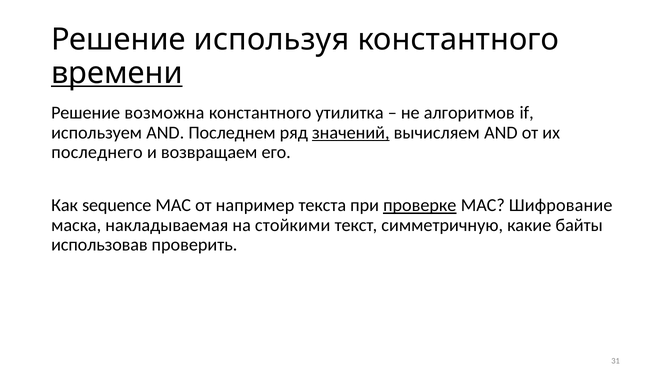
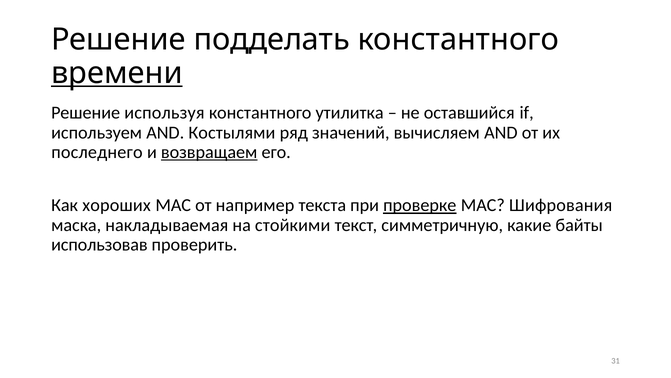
используя: используя -> подделать (272, 40)
возможна: возможна -> используя (164, 113)
алгоритмов: алгоритмов -> оставшийся (469, 113)
Последнем: Последнем -> Костылями (232, 132)
значений underline: present -> none (351, 132)
возвращаем underline: none -> present (209, 152)
sequence: sequence -> хороших (117, 205)
Шифрование: Шифрование -> Шифрования (561, 205)
